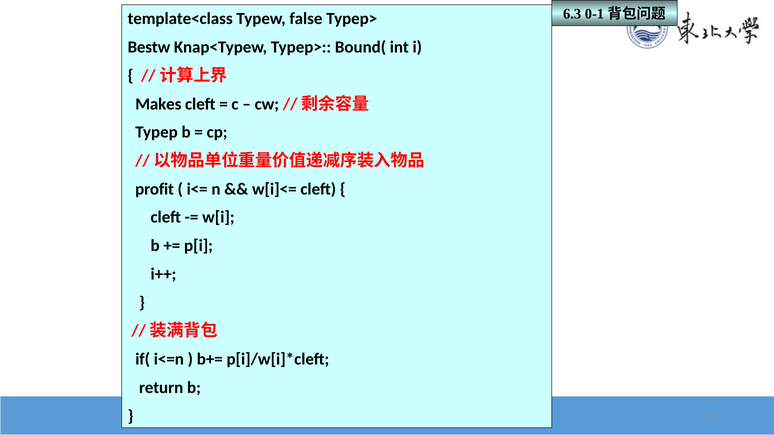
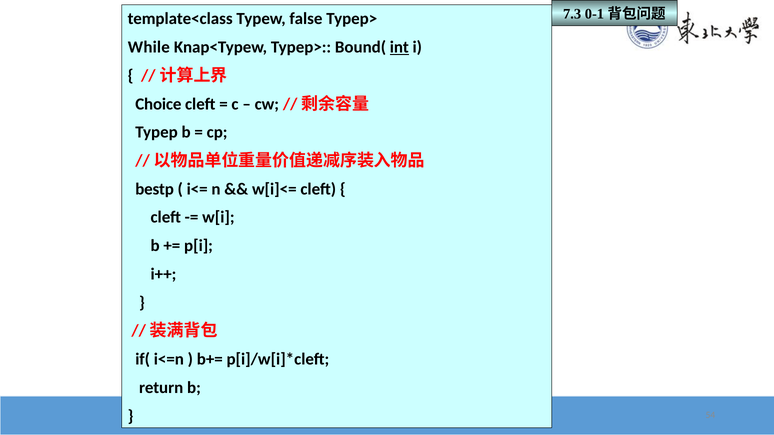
6.3: 6.3 -> 7.3 (572, 14)
Bestw: Bestw -> While (149, 47)
int underline: none -> present (399, 47)
Makes: Makes -> Choice (158, 104)
profit: profit -> bestp (155, 189)
